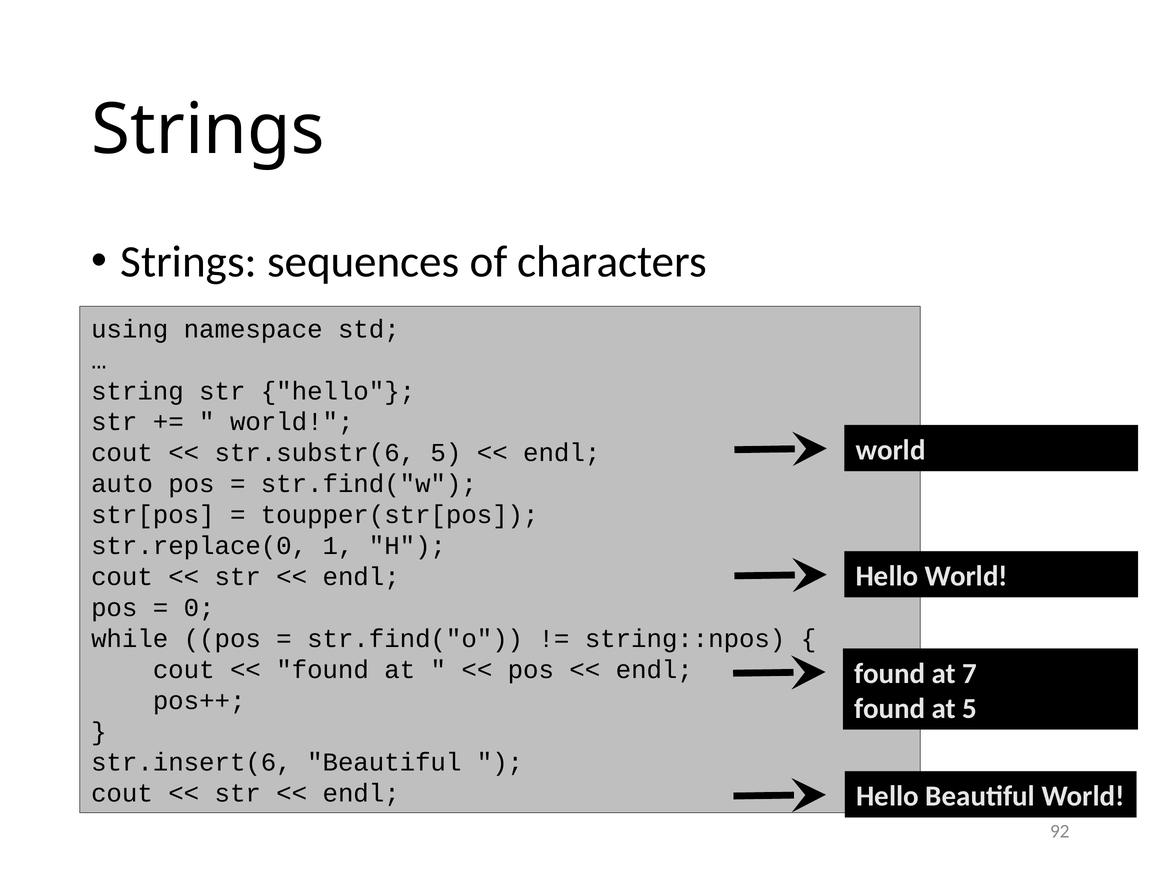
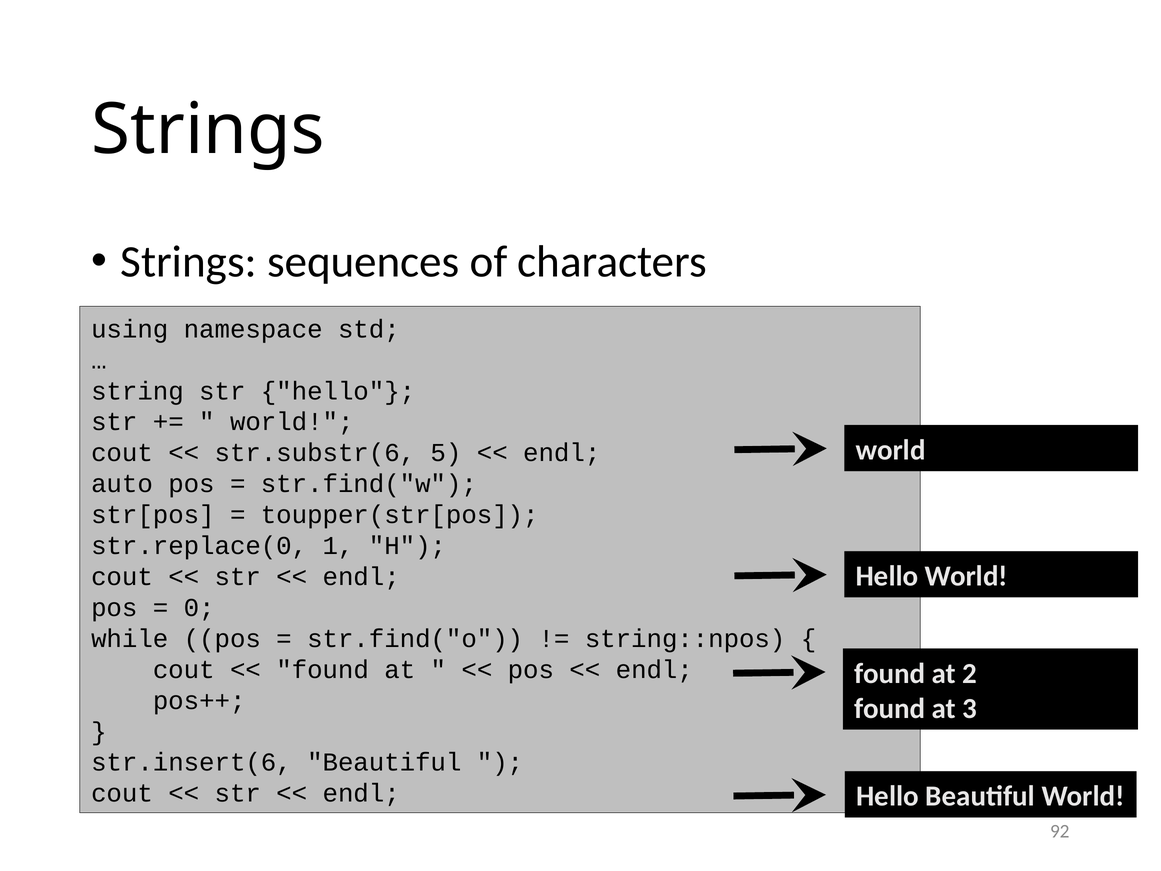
7: 7 -> 2 (970, 673)
at 5: 5 -> 3 (970, 708)
